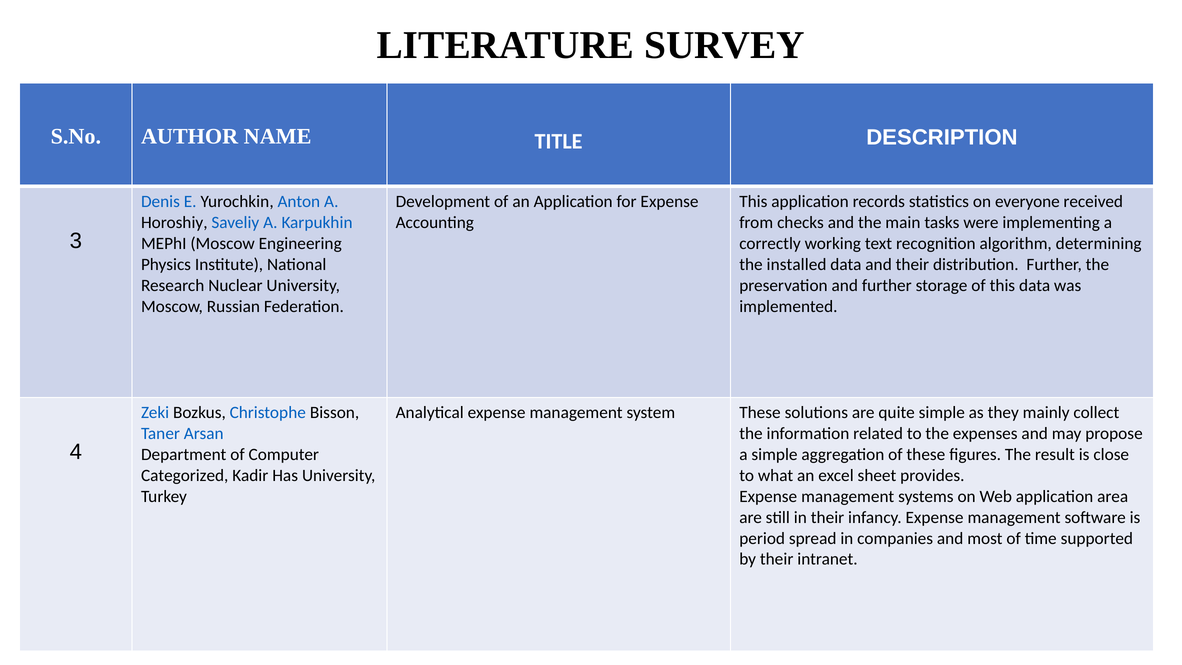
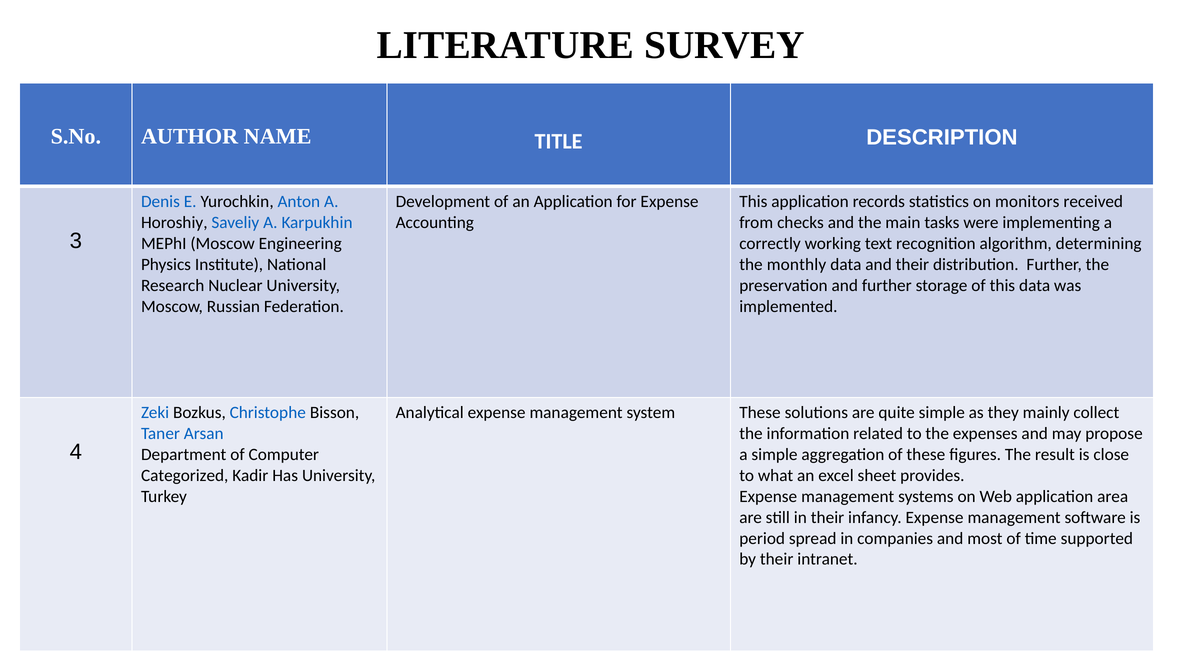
everyone: everyone -> monitors (1027, 201)
installed: installed -> monthly (797, 264)
